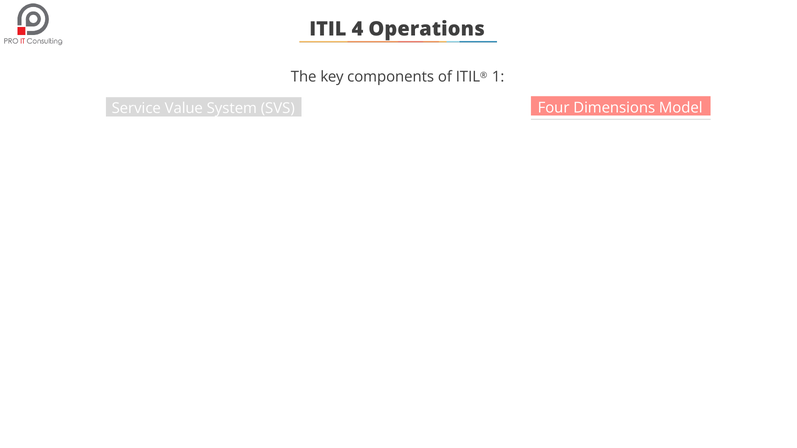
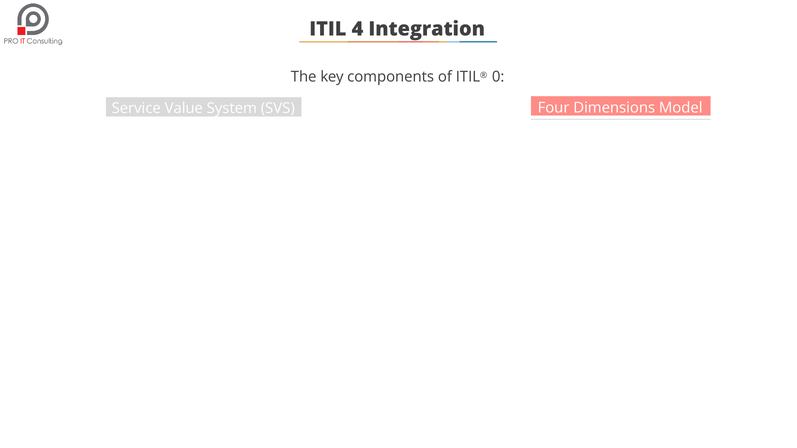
Operations: Operations -> Integration (427, 29)
1: 1 -> 0 (498, 77)
